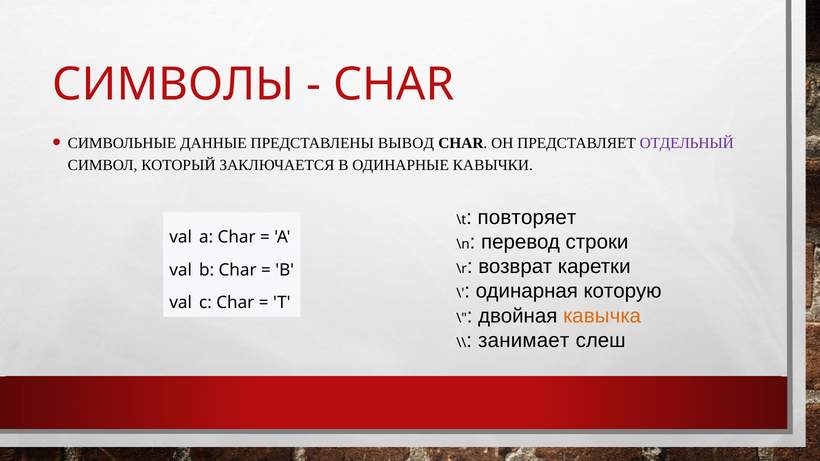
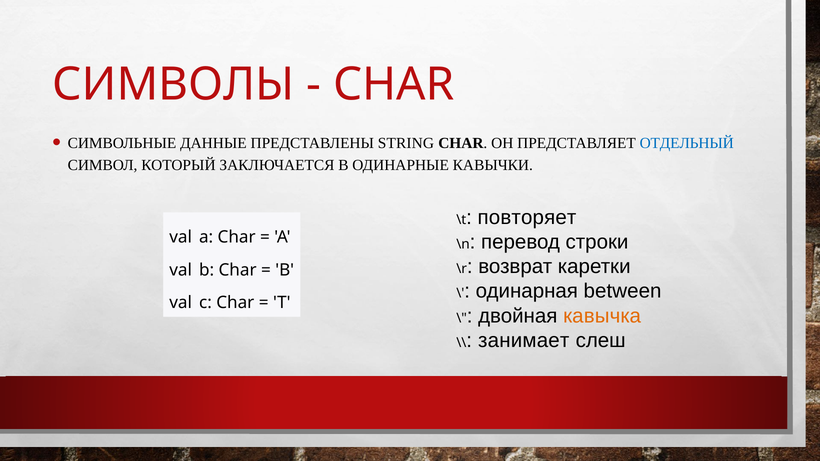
ВЫВОД: ВЫВОД -> STRING (406, 143)
ОТДЕЛЬНЫЙ colour: purple -> blue (687, 143)
которую: которую -> between (623, 291)
